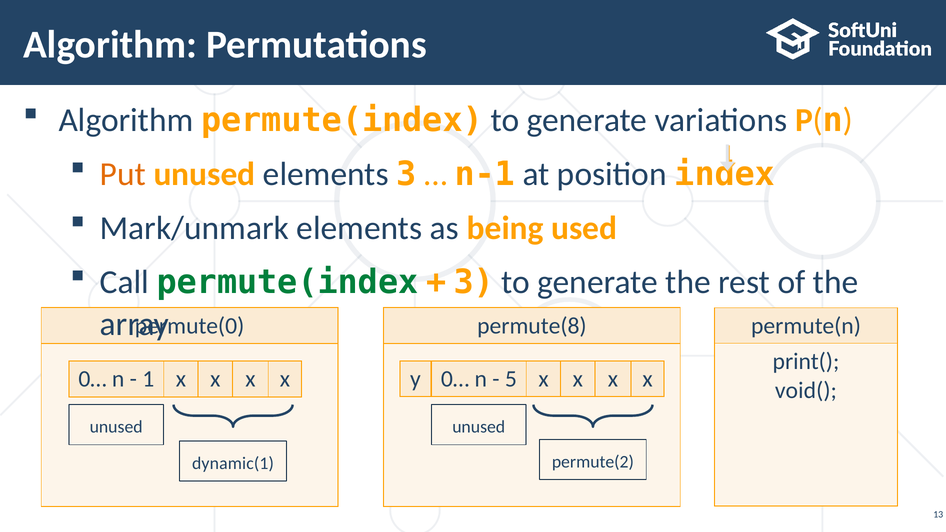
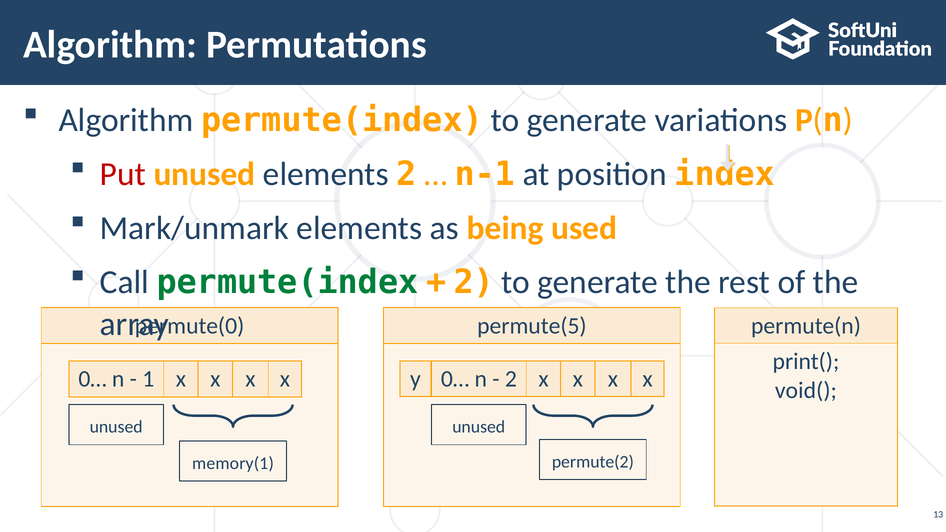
Put colour: orange -> red (123, 174)
elements 3: 3 -> 2 (407, 174)
3: 3 -> 2 (474, 282)
permute(8: permute(8 -> permute(5 (532, 326)
5: 5 -> 2 (511, 379)
dynamic(1: dynamic(1 -> memory(1 (233, 463)
